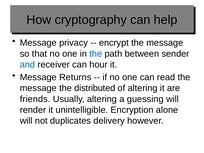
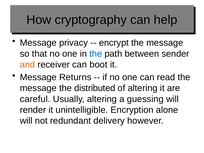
and colour: blue -> orange (27, 65)
hour: hour -> boot (99, 65)
friends: friends -> careful (35, 99)
duplicates: duplicates -> redundant (71, 121)
